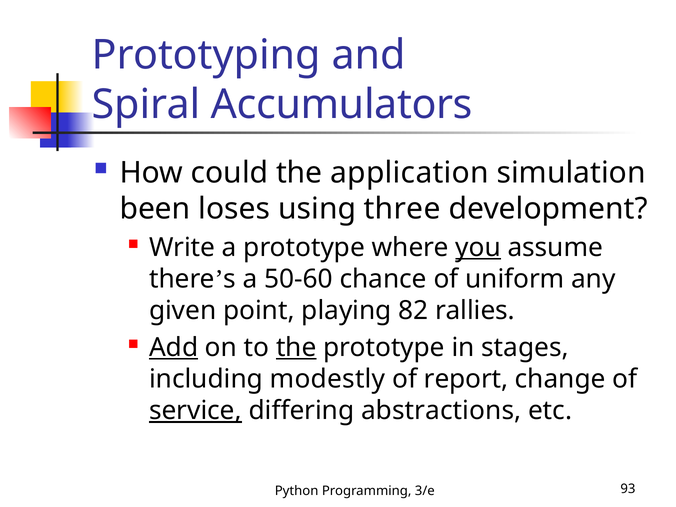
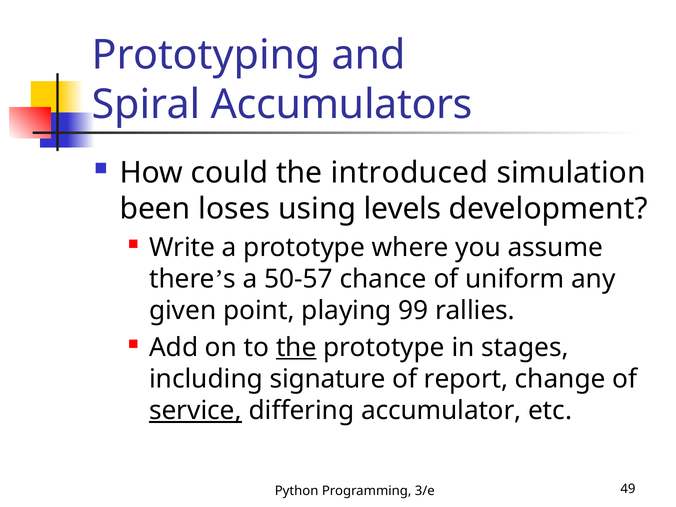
application: application -> introduced (409, 173)
three: three -> levels (403, 209)
you underline: present -> none (478, 248)
50-60: 50-60 -> 50-57 (299, 279)
82: 82 -> 99 (413, 311)
Add underline: present -> none (174, 348)
modestly: modestly -> signature (328, 379)
abstractions: abstractions -> accumulator (441, 411)
93: 93 -> 49 (628, 489)
